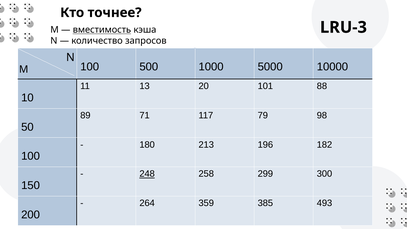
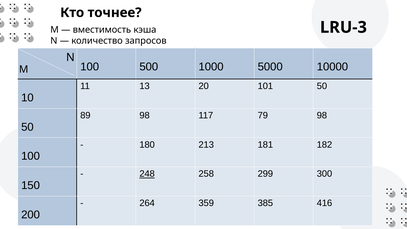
вместимость underline: present -> none (102, 30)
101 88: 88 -> 50 (322, 86)
89 71: 71 -> 98 (145, 115)
196: 196 -> 181 (265, 145)
493: 493 -> 416 (324, 203)
